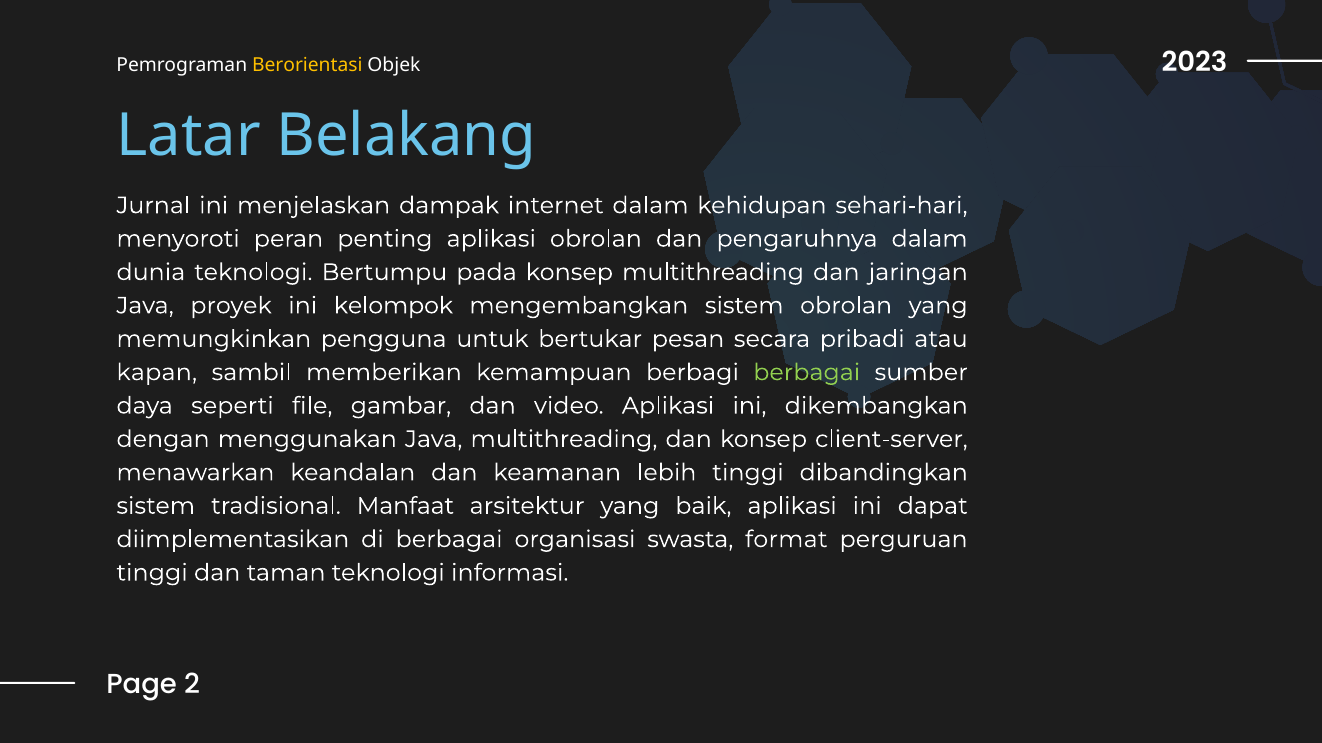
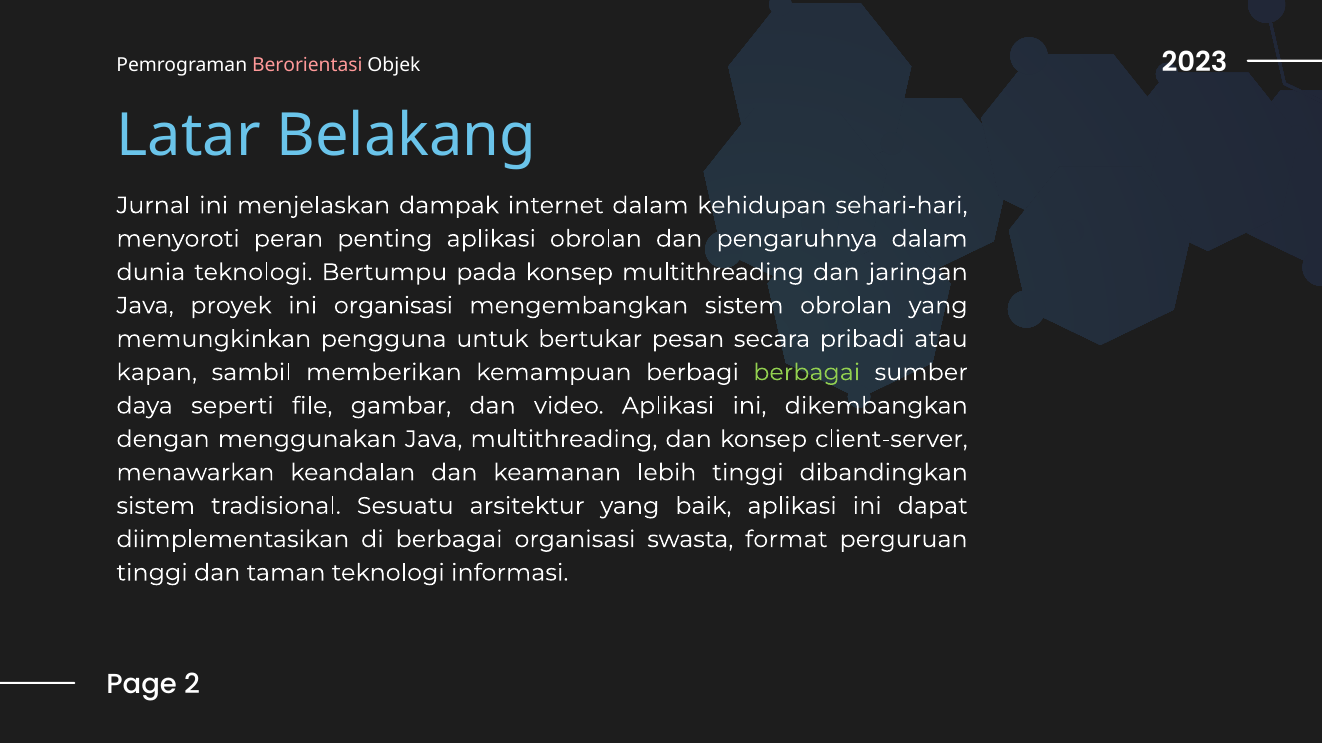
Berorientasi colour: yellow -> pink (307, 65)
ini kelompok: kelompok -> organisasi (393, 306)
Manfaat: Manfaat -> Sesuatu (405, 506)
